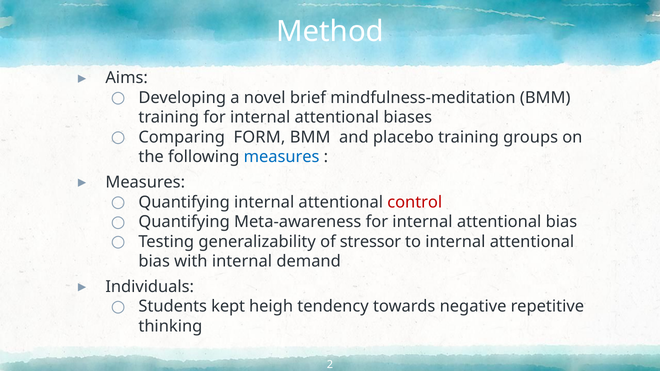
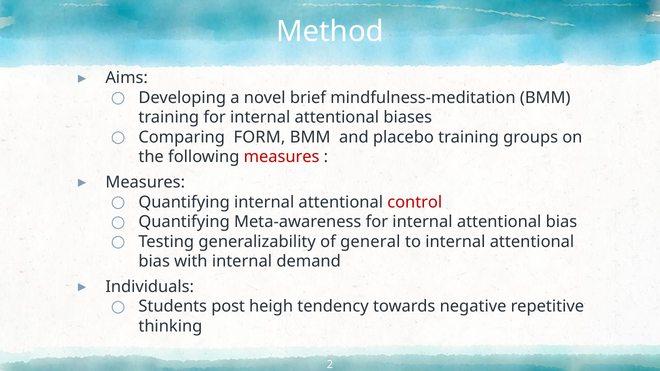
measures colour: blue -> red (282, 157)
stressor: stressor -> general (370, 242)
kept: kept -> post (228, 307)
